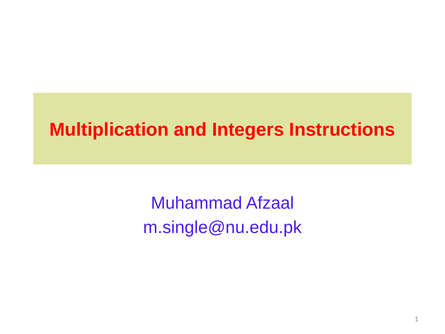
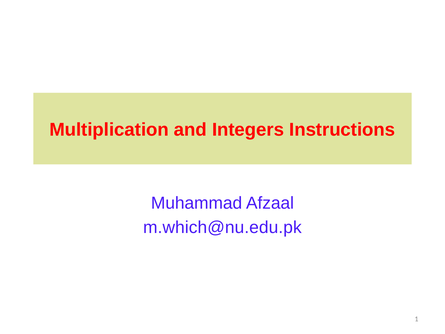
m.single@nu.edu.pk: m.single@nu.edu.pk -> m.which@nu.edu.pk (222, 227)
